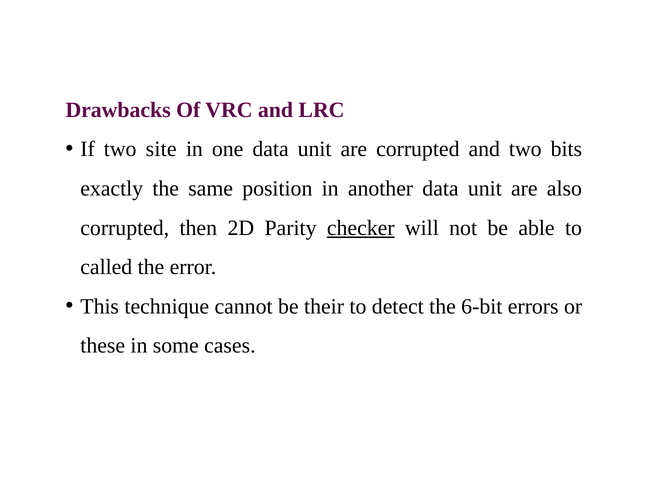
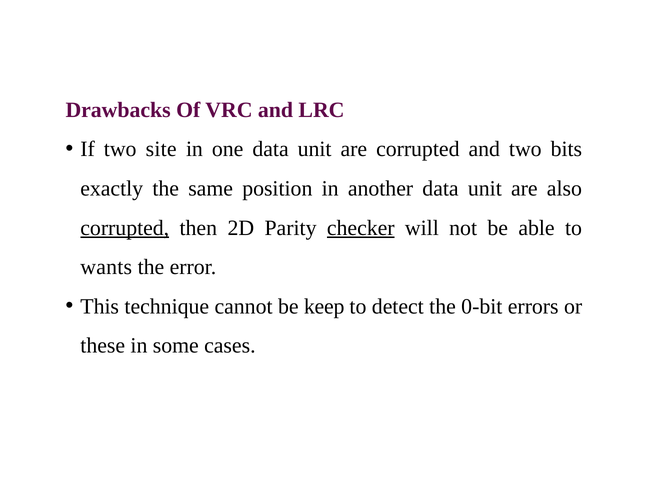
corrupted underline: none -> present (125, 228)
called: called -> wants (106, 267)
their: their -> keep (324, 306)
6-bit: 6-bit -> 0-bit (482, 306)
